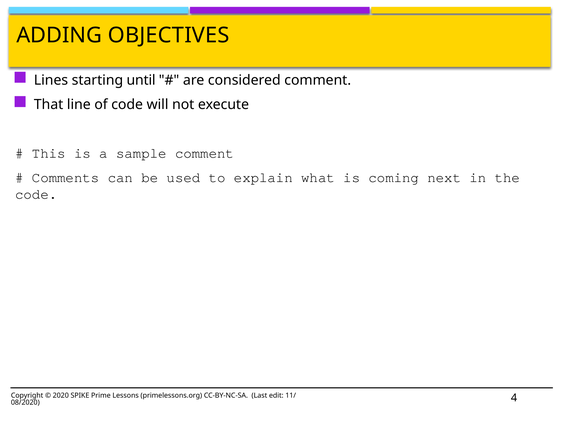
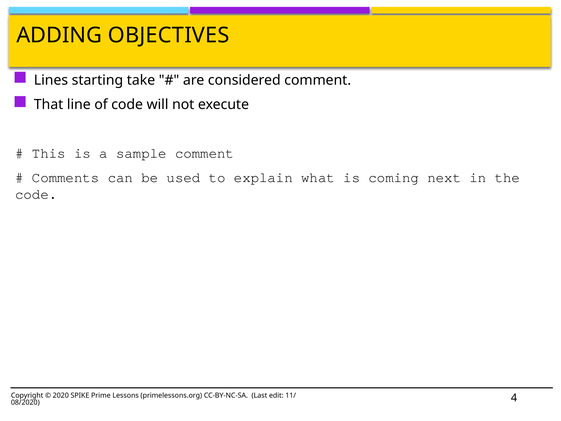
until: until -> take (141, 80)
